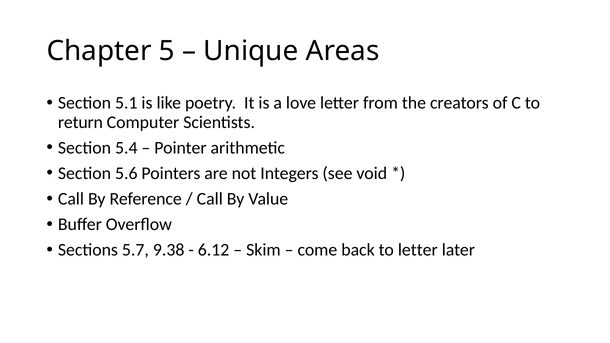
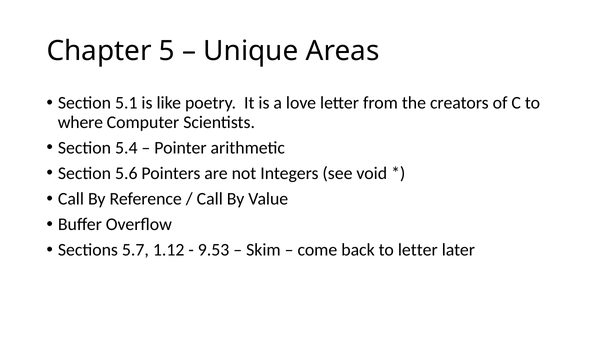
return: return -> where (80, 122)
9.38: 9.38 -> 1.12 (169, 250)
6.12: 6.12 -> 9.53 (214, 250)
